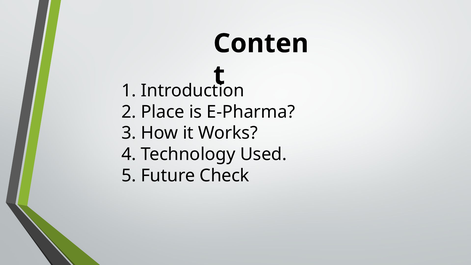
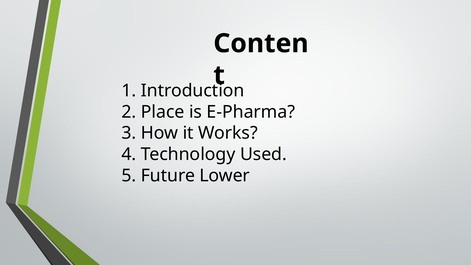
Check: Check -> Lower (225, 176)
